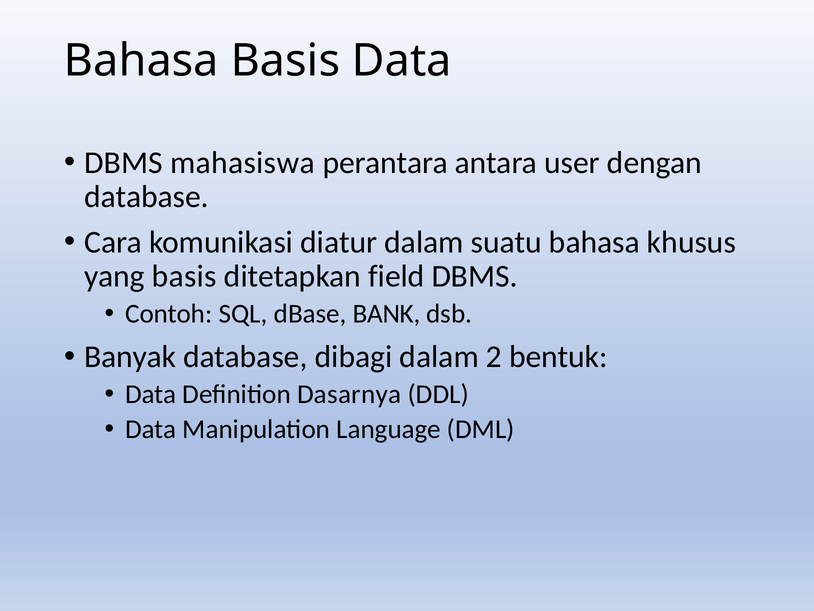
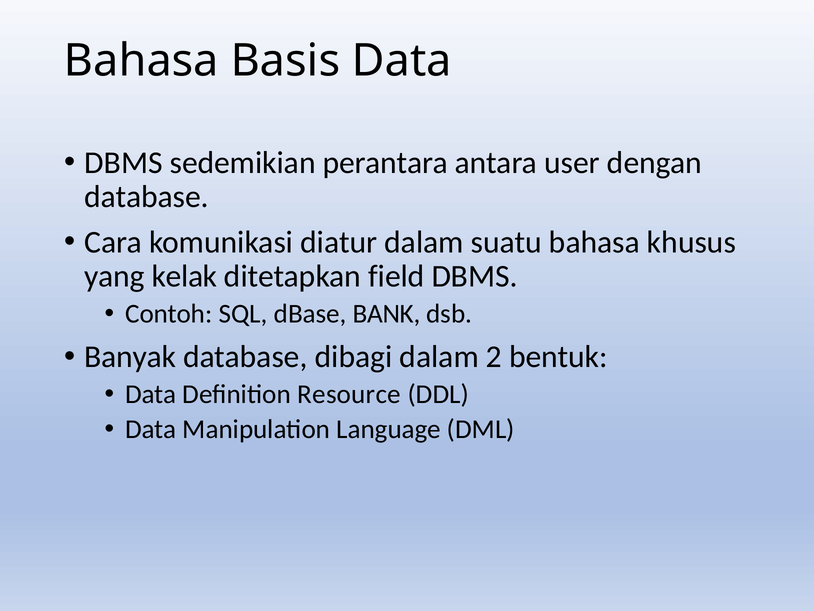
mahasiswa: mahasiswa -> sedemikian (243, 162)
yang basis: basis -> kelak (185, 276)
Dasarnya: Dasarnya -> Resource (349, 394)
